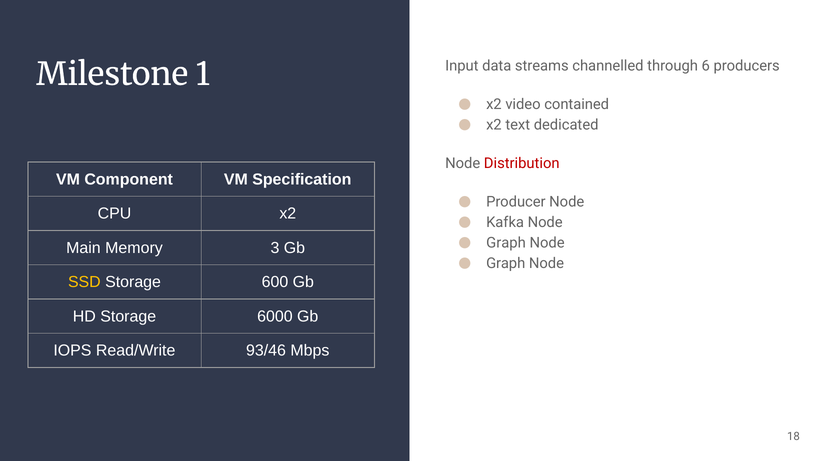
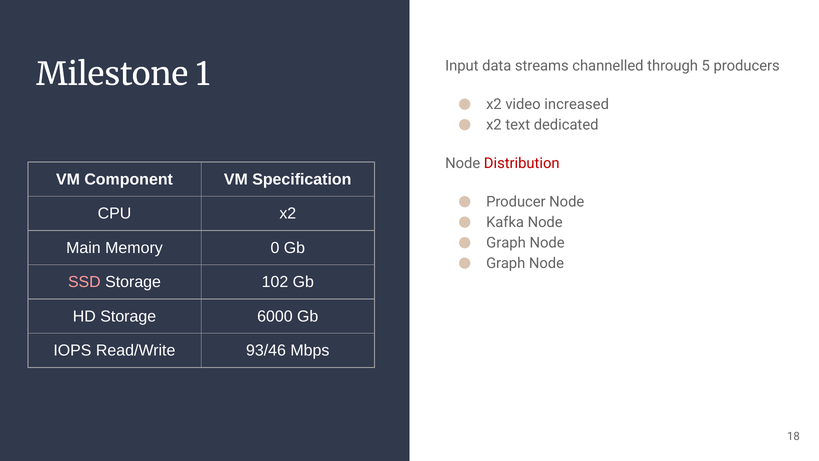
6: 6 -> 5 (706, 66)
contained: contained -> increased (577, 104)
3: 3 -> 0 (275, 248)
SSD colour: yellow -> pink (84, 282)
600: 600 -> 102 (275, 282)
